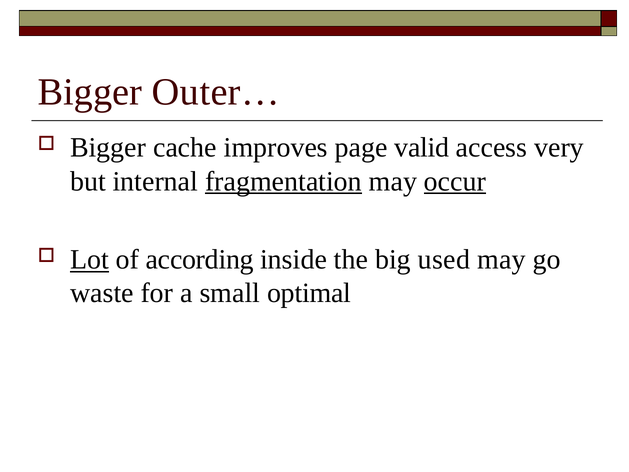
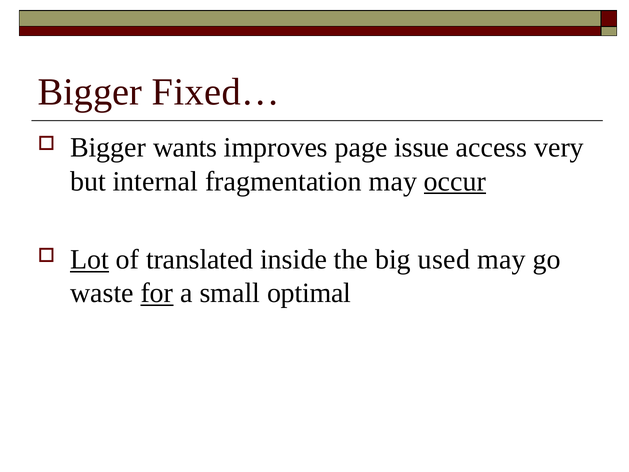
Outer…: Outer… -> Fixed… (216, 92)
cache: cache -> wants (185, 148)
valid: valid -> issue (422, 148)
fragmentation underline: present -> none (283, 181)
according: according -> translated (200, 260)
for underline: none -> present (157, 293)
